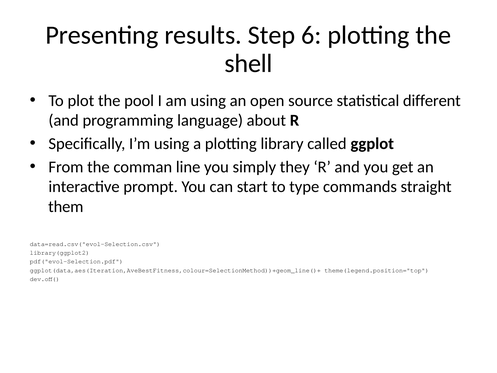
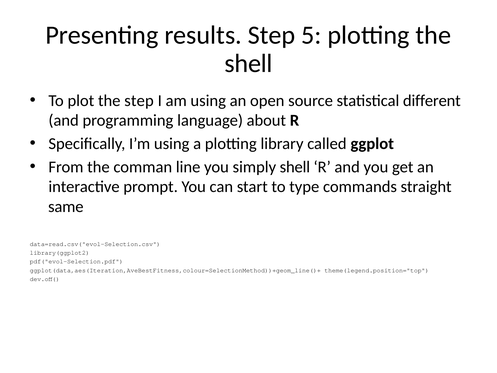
6: 6 -> 5 (311, 35)
the pool: pool -> step (139, 101)
simply they: they -> shell (295, 167)
them: them -> same (66, 207)
